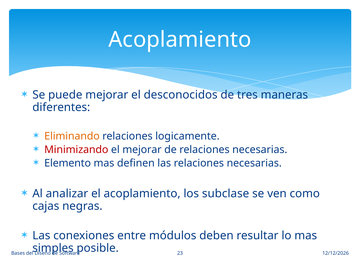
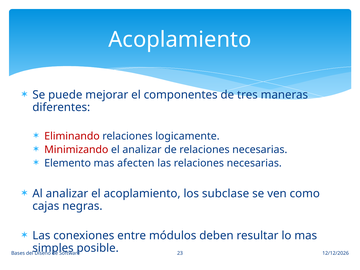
desconocidos: desconocidos -> componentes (181, 95)
Eliminando colour: orange -> red (72, 136)
el mejorar: mejorar -> analizar (142, 150)
definen: definen -> afecten (136, 163)
